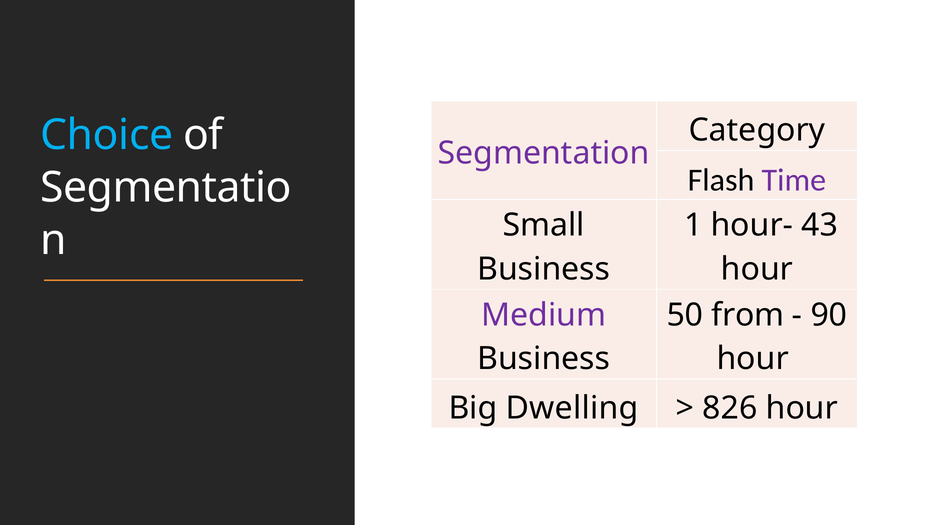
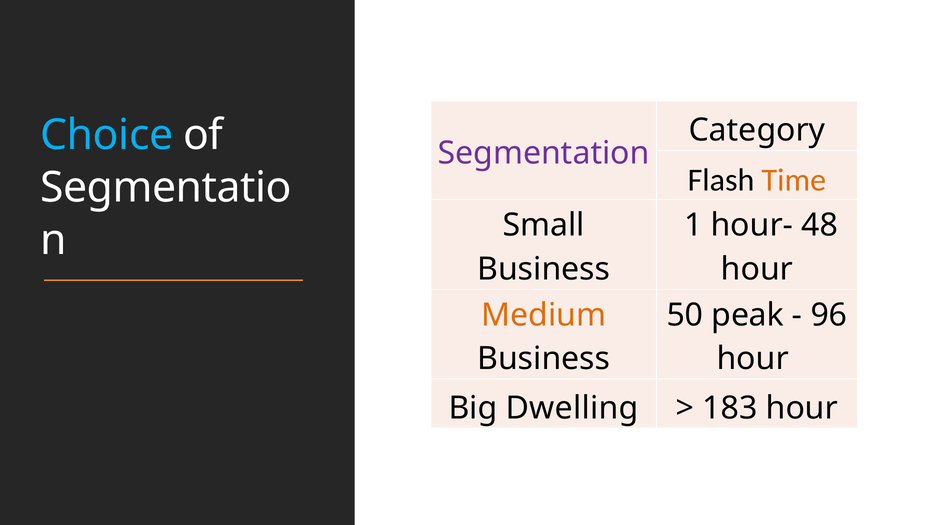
Time colour: purple -> orange (794, 180)
43: 43 -> 48 (820, 225)
Medium colour: purple -> orange (544, 315)
from: from -> peak (748, 315)
90: 90 -> 96 (829, 315)
826: 826 -> 183 (730, 408)
